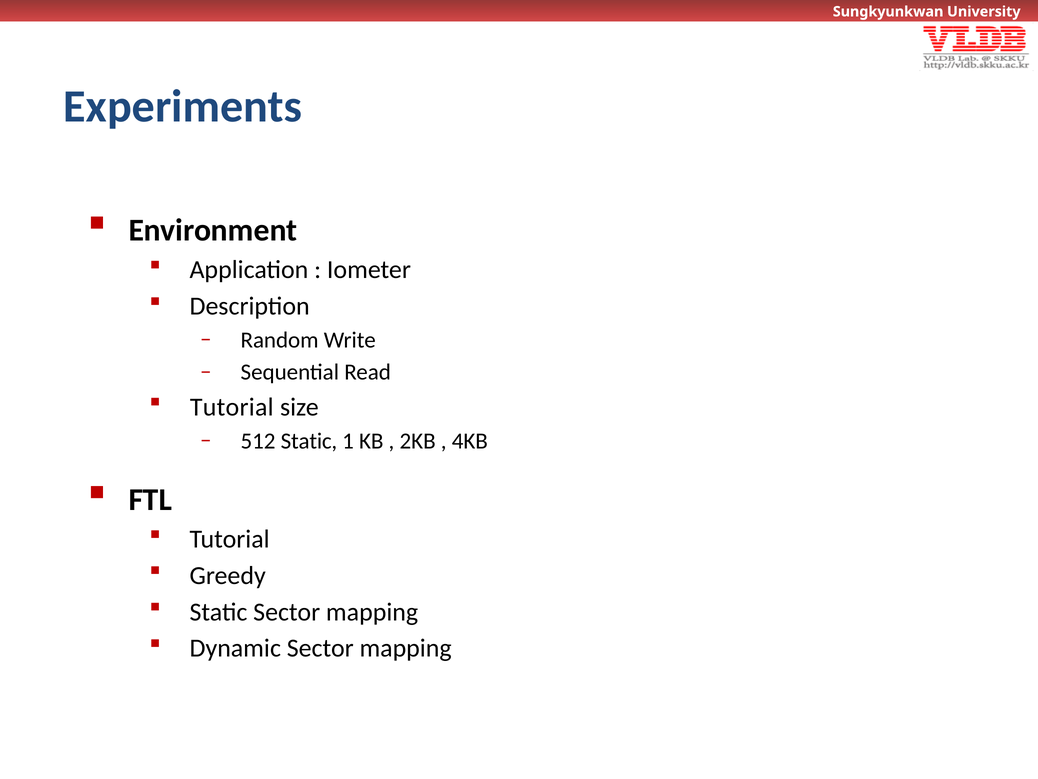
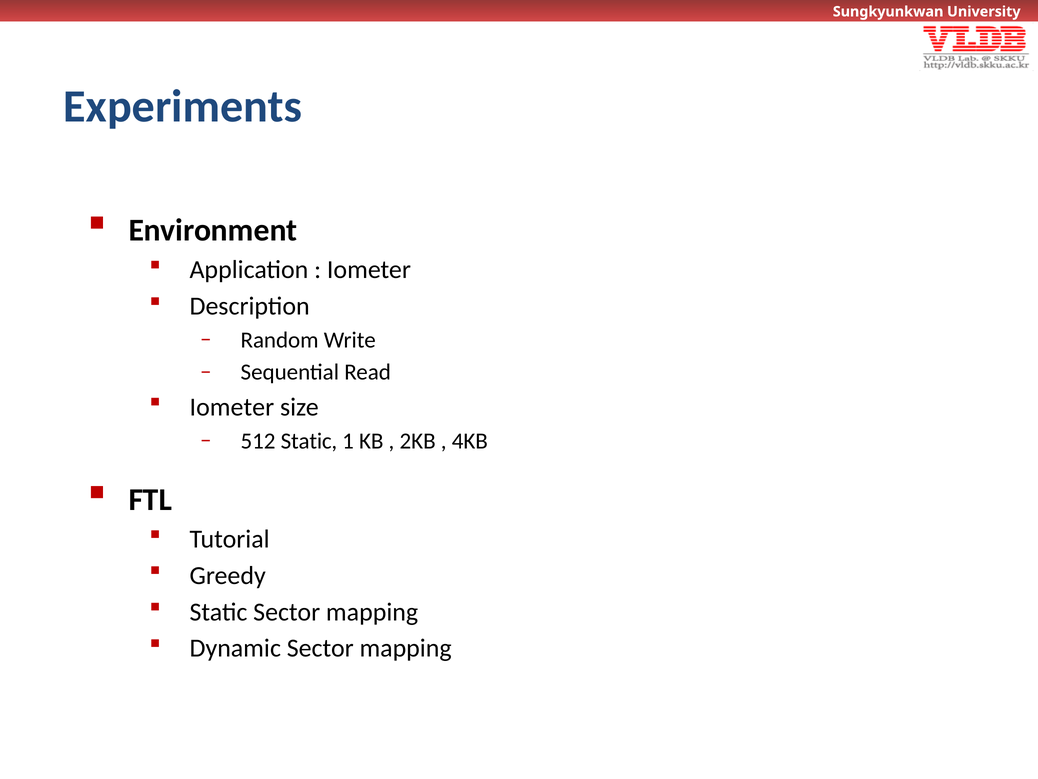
Tutorial: Tutorial -> Iometer (232, 407)
